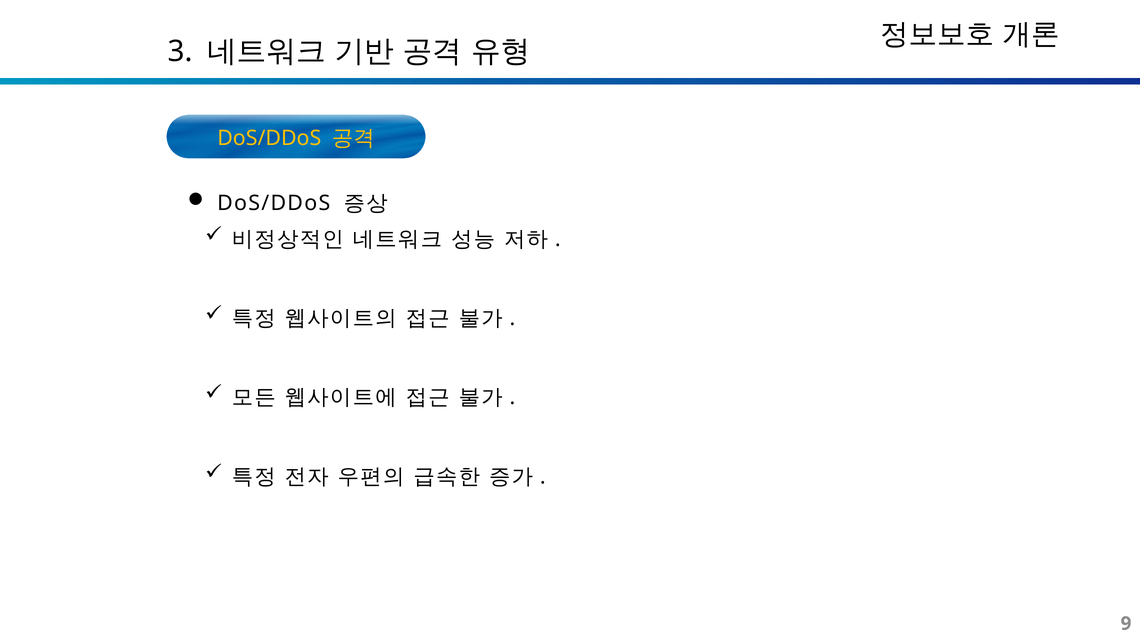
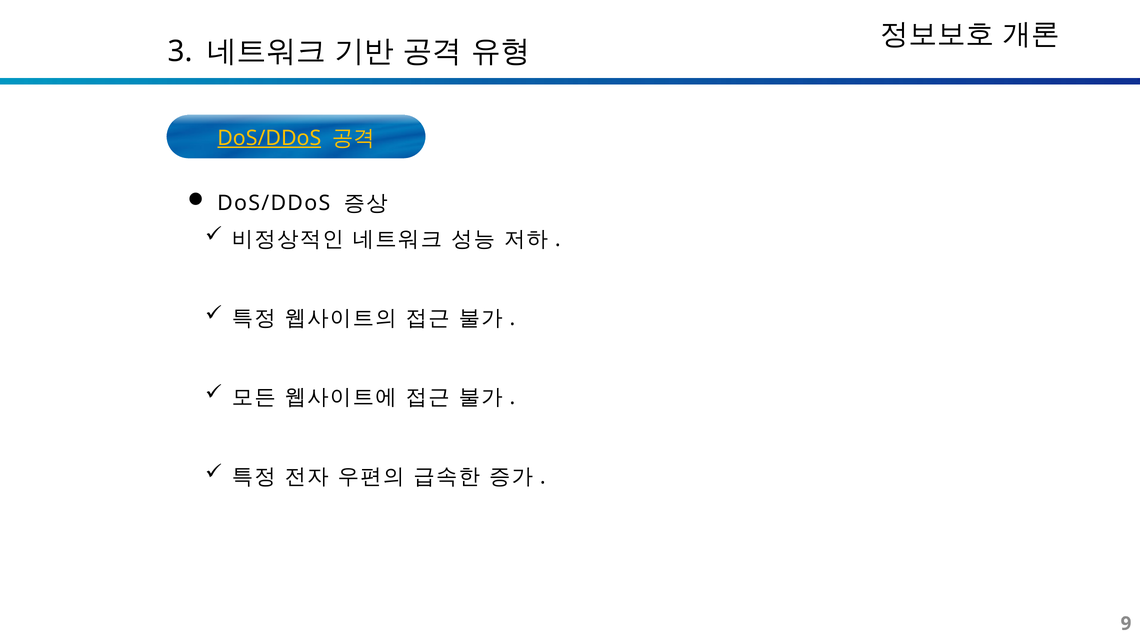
DoS/DDoS underline: none -> present (269, 138)
